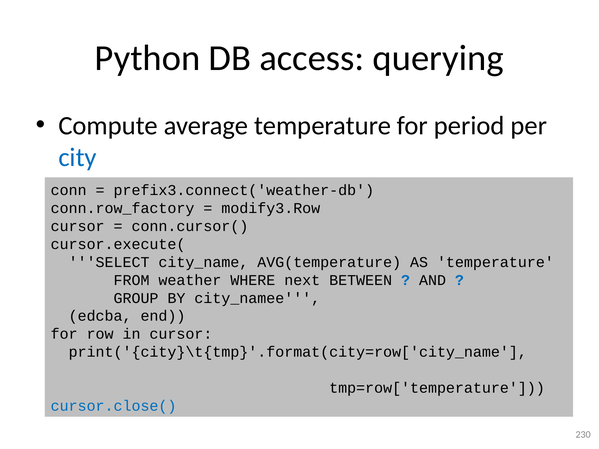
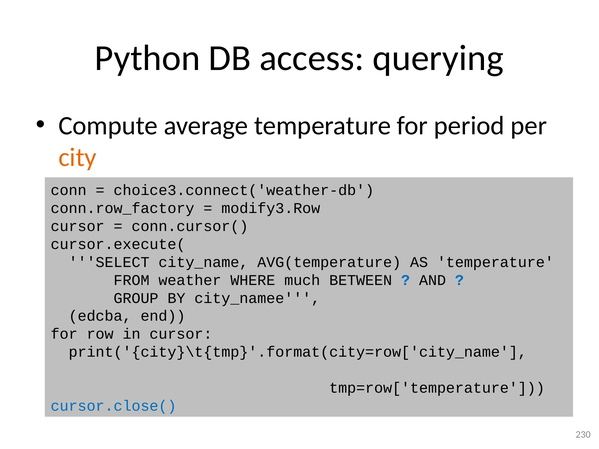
city colour: blue -> orange (78, 158)
prefix3.connect('weather-db: prefix3.connect('weather-db -> choice3.connect('weather-db (244, 190)
next: next -> much (302, 280)
